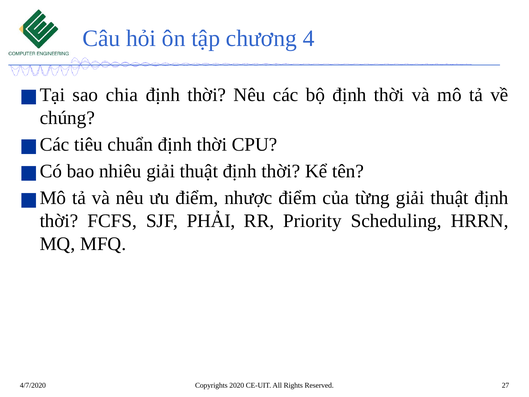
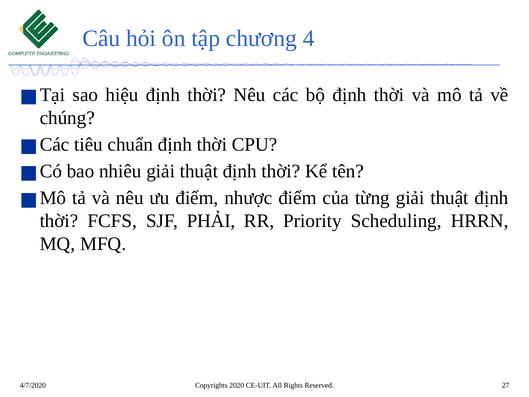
chia: chia -> hiệu (122, 95)
